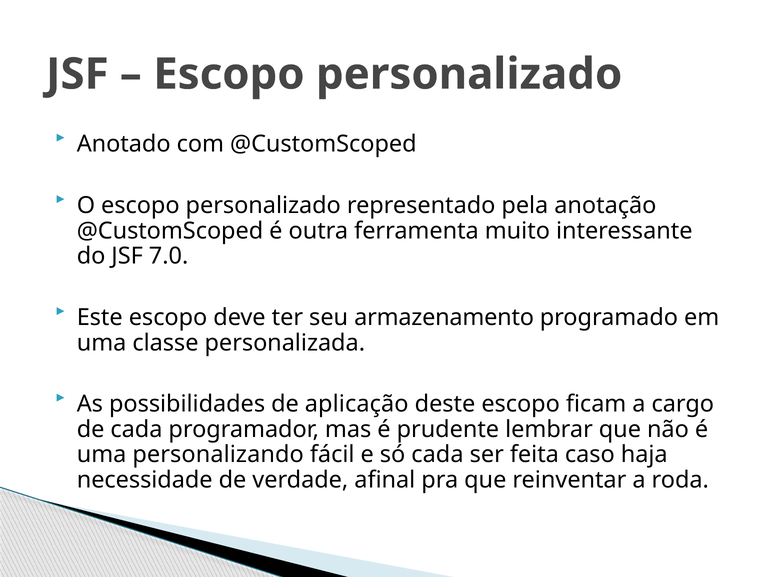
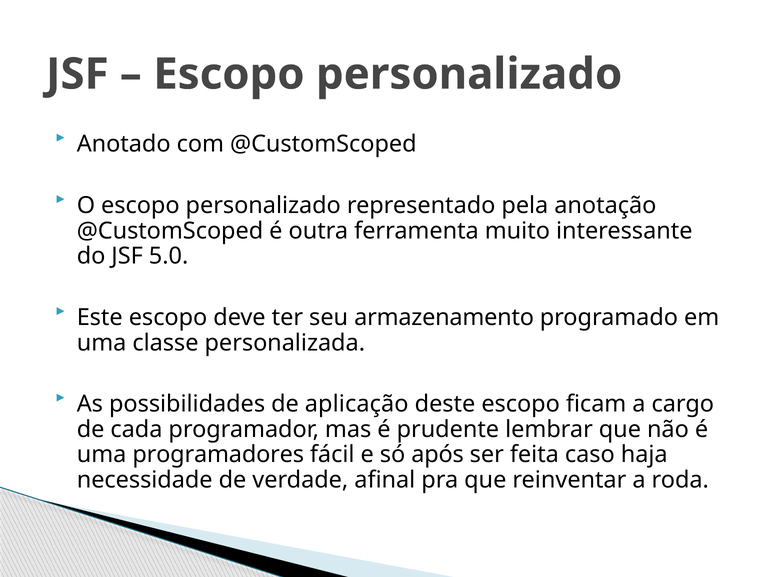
7.0: 7.0 -> 5.0 (169, 256)
personalizando: personalizando -> programadores (218, 455)
só cada: cada -> após (438, 455)
